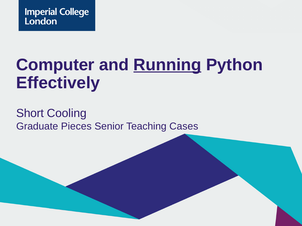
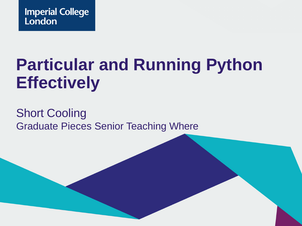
Computer: Computer -> Particular (55, 65)
Running underline: present -> none (167, 65)
Cases: Cases -> Where (184, 126)
